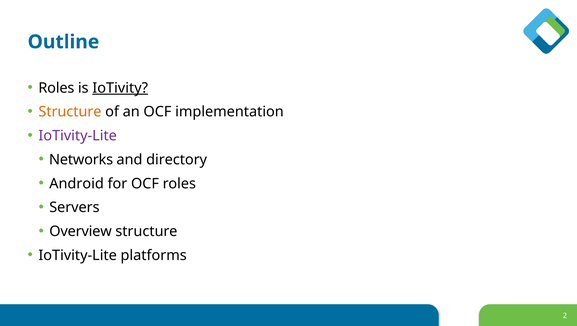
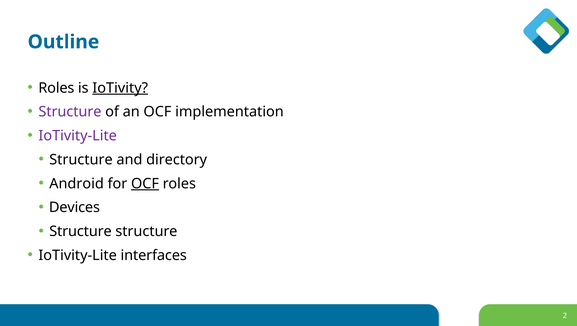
Structure colour: orange -> purple (70, 112)
Networks: Networks -> Structure (81, 159)
OCF underline: none -> present (145, 183)
Servers: Servers -> Devices (74, 207)
Overview: Overview -> Structure (80, 231)
platforms: platforms -> interfaces (154, 255)
